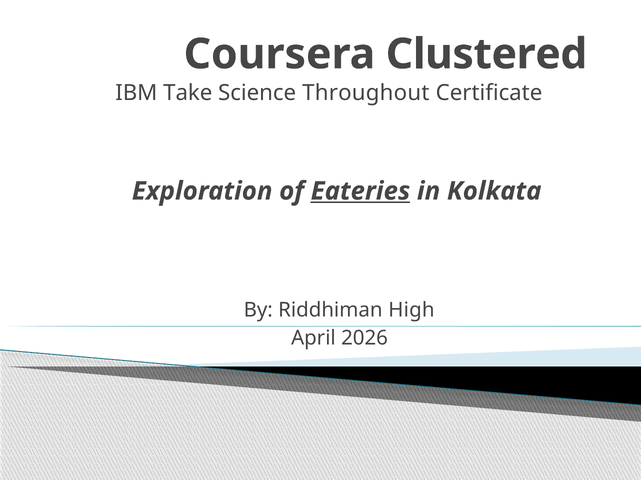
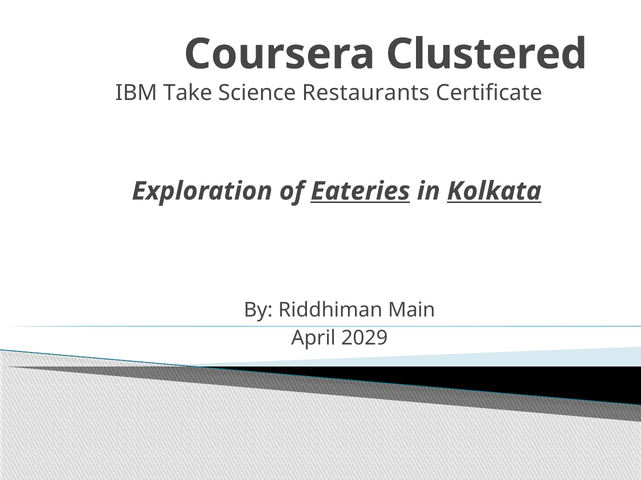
Throughout: Throughout -> Restaurants (366, 93)
Kolkata underline: none -> present (494, 191)
High: High -> Main (412, 311)
2026: 2026 -> 2029 (365, 339)
